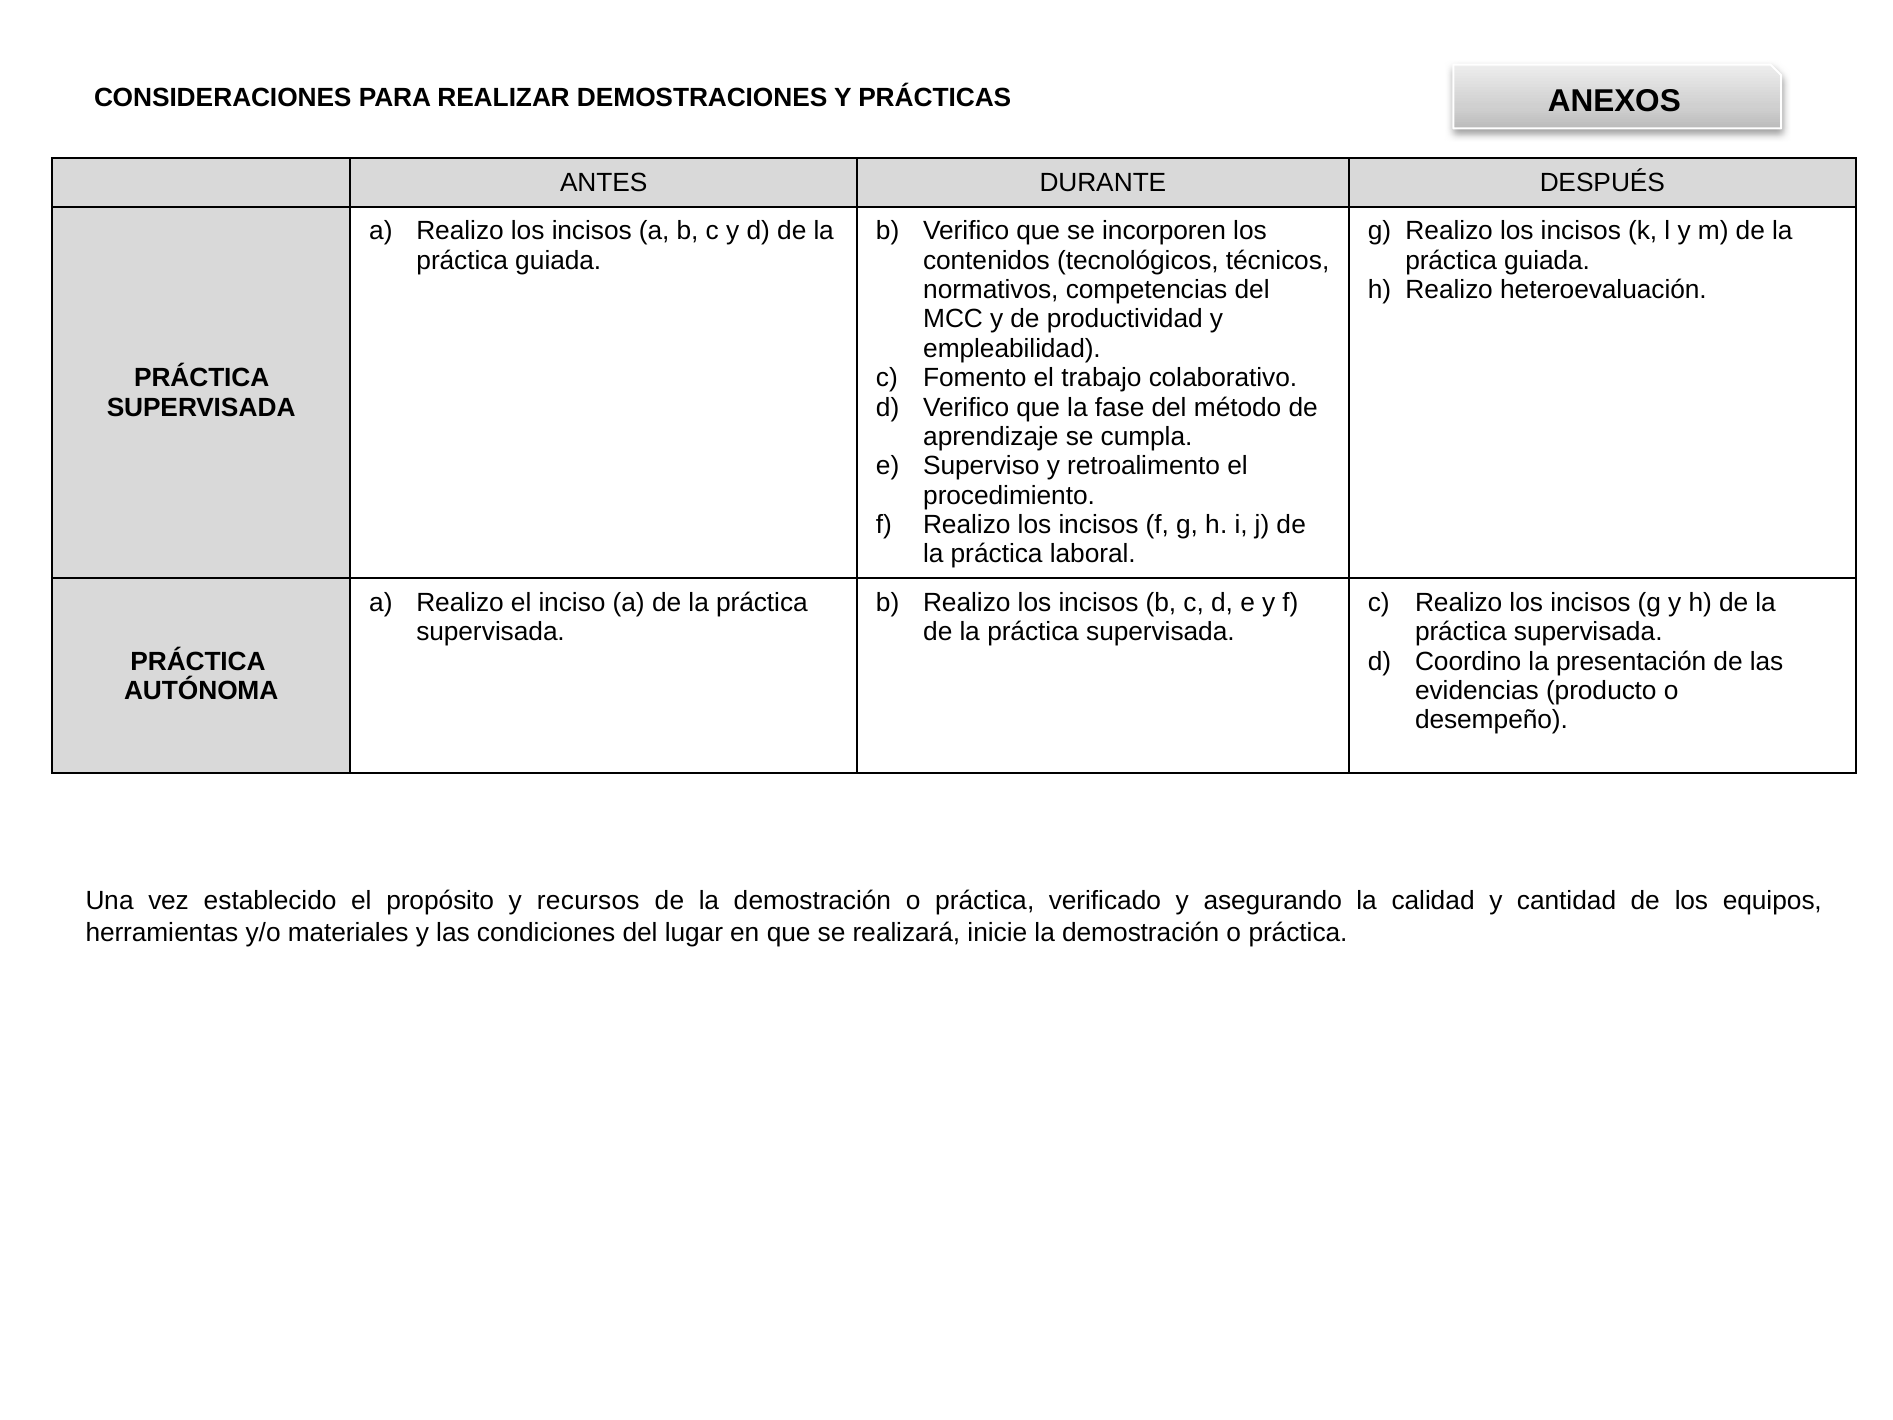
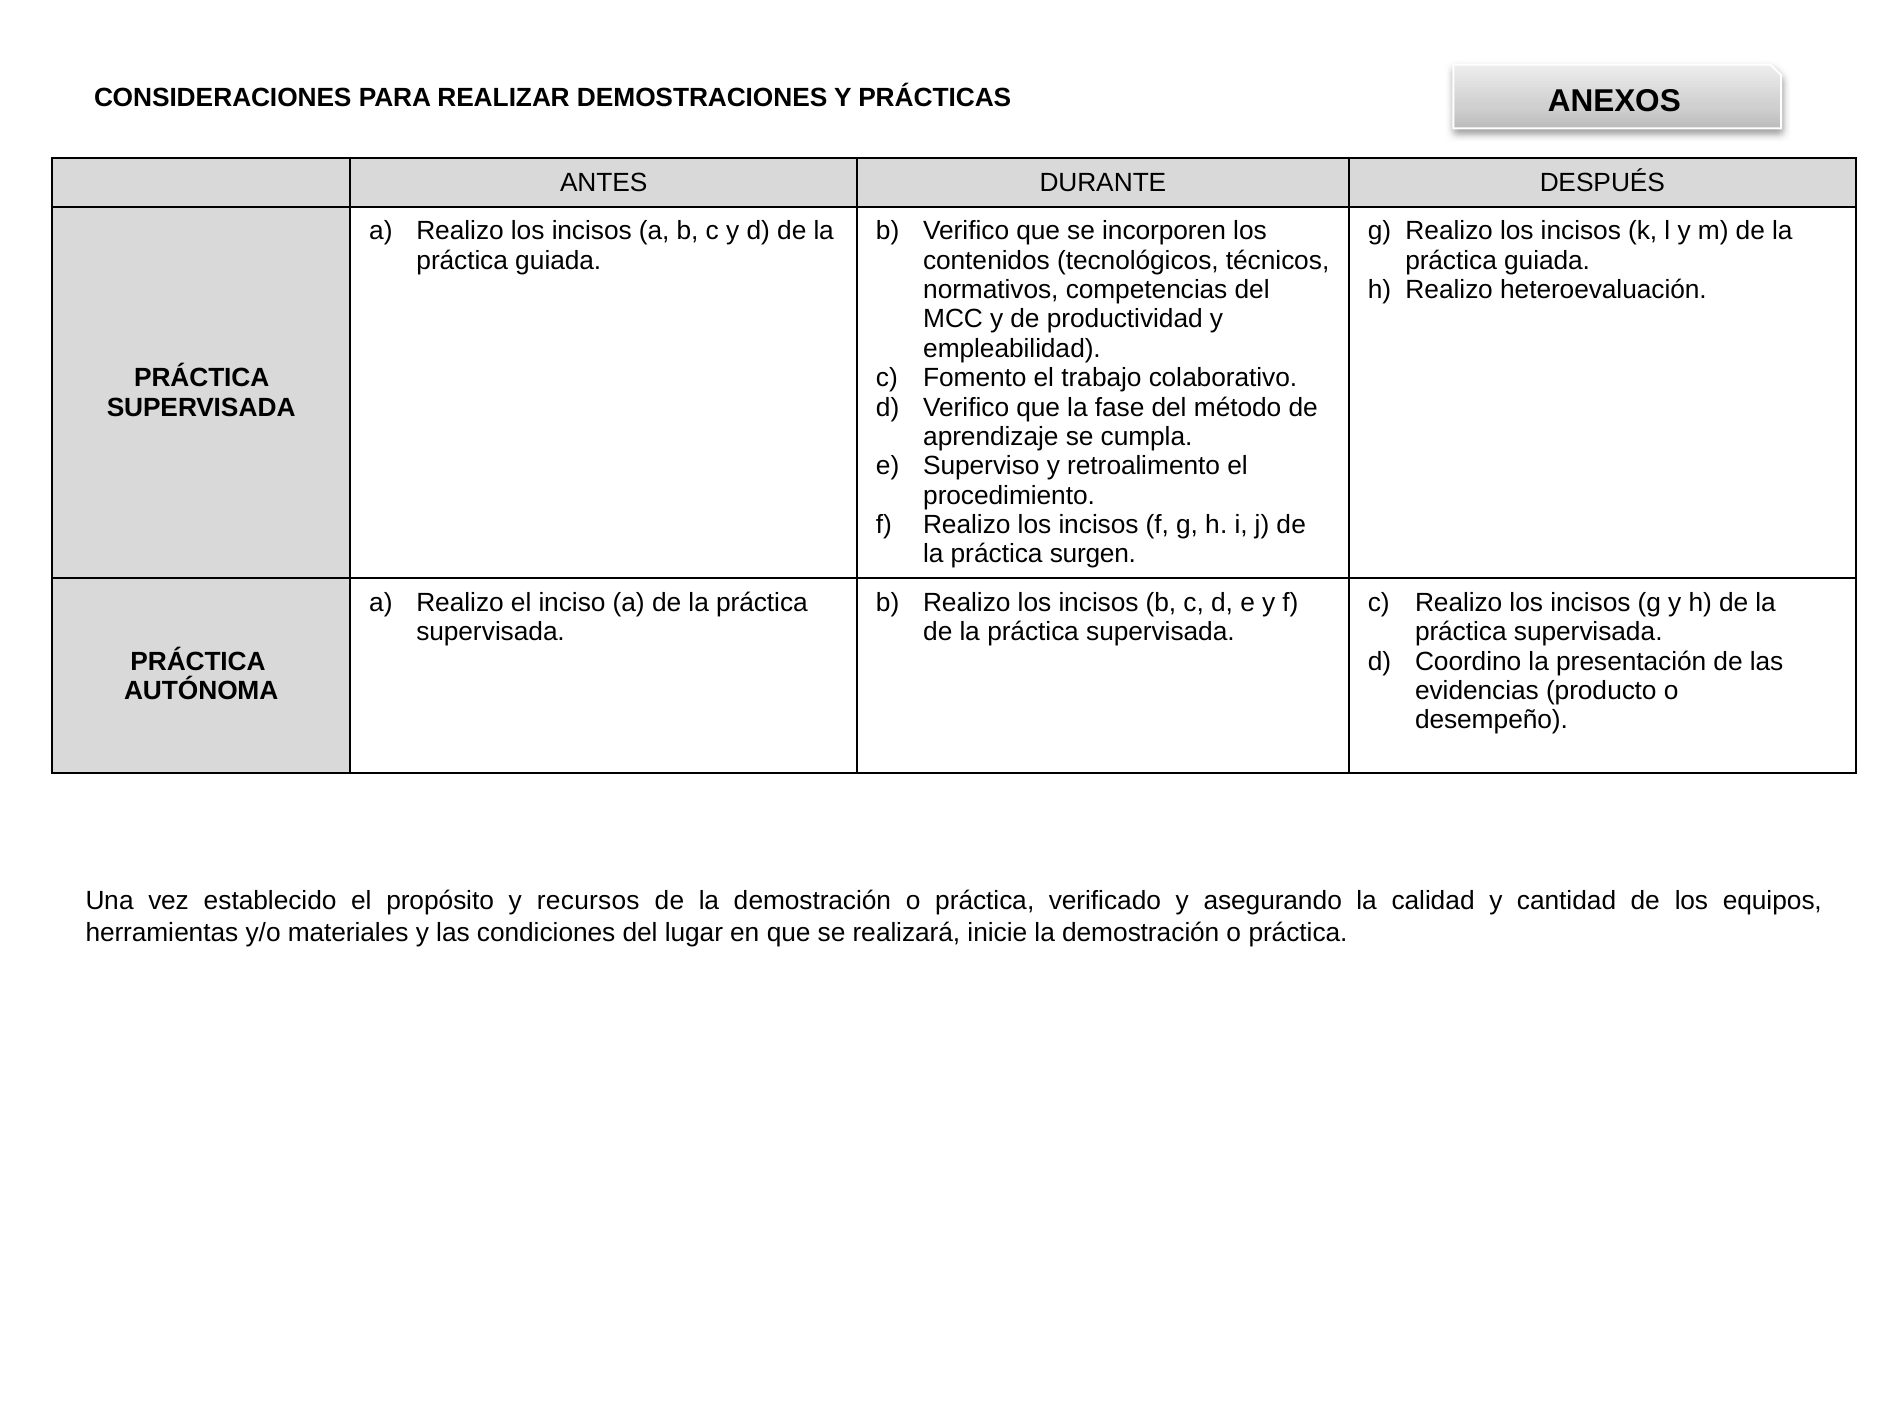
laboral: laboral -> surgen (1093, 554)
